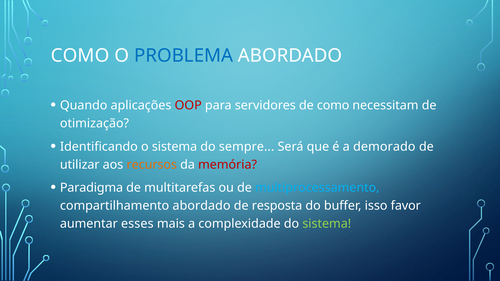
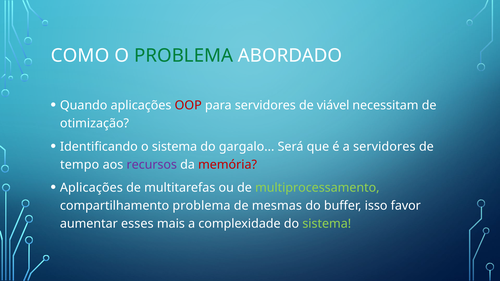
PROBLEMA colour: blue -> green (184, 56)
de como: como -> viável (333, 106)
sempre: sempre -> gargalo (247, 147)
a demorado: demorado -> servidores (384, 147)
utilizar: utilizar -> tempo (80, 165)
recursos colour: orange -> purple (152, 165)
Paradigma: Paradigma -> Aplicações (91, 188)
multiprocessamento colour: light blue -> light green (317, 188)
compartilhamento abordado: abordado -> problema (201, 206)
resposta: resposta -> mesmas (277, 206)
